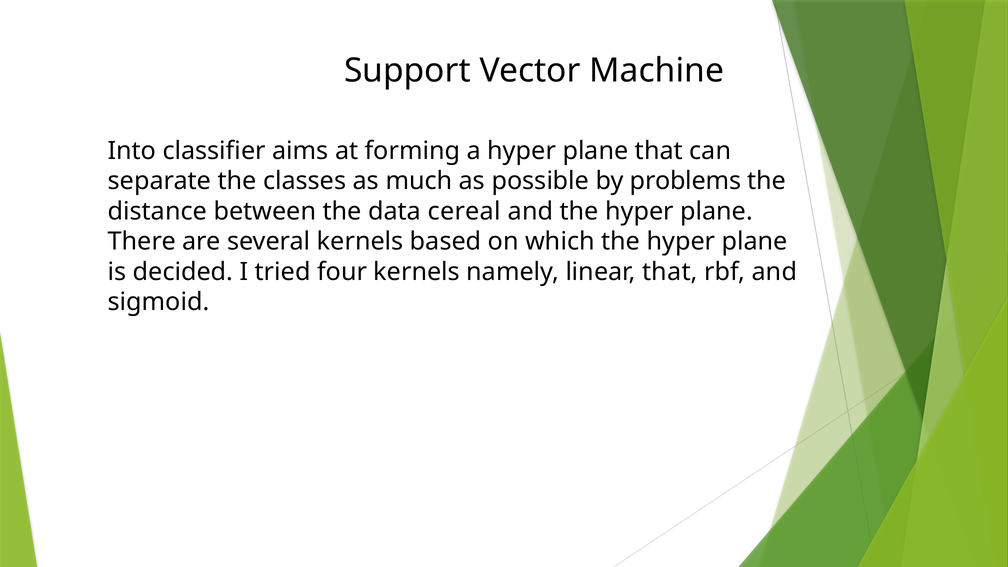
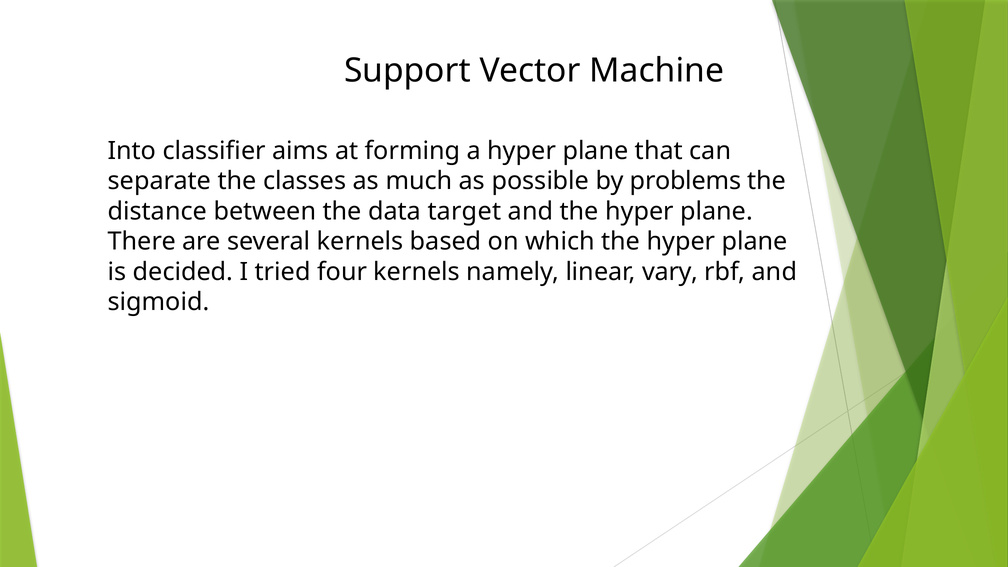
cereal: cereal -> target (464, 211)
linear that: that -> vary (670, 272)
